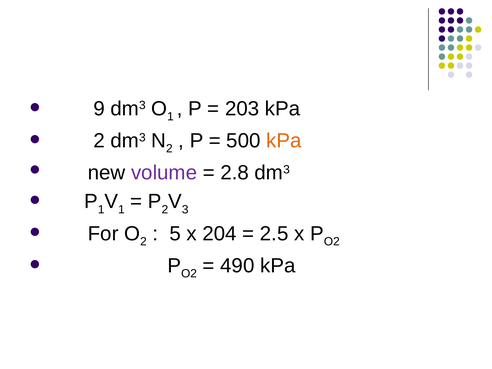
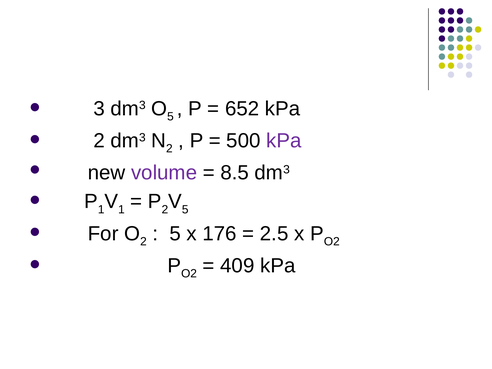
9: 9 -> 3 (99, 109)
1: 1 -> 5 (170, 117)
203: 203 -> 652 (242, 109)
kPa colour: orange -> purple (284, 141)
2.8: 2.8 -> 8.5 (235, 173)
3: 3 -> 5 (185, 210)
204: 204 -> 176 (220, 234)
490: 490 -> 409 (237, 266)
